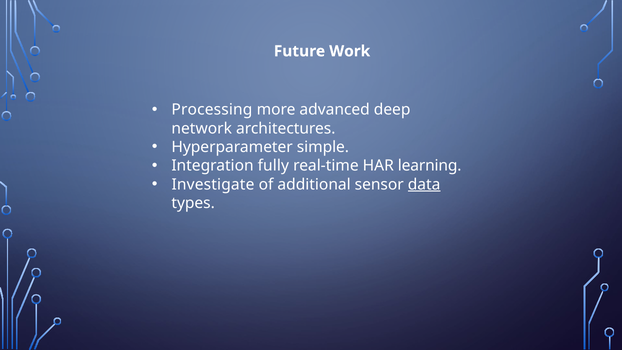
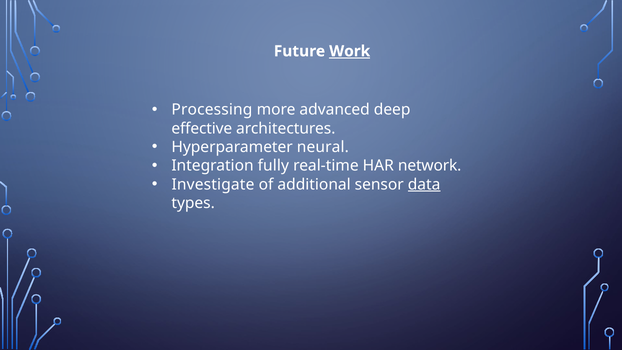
Work underline: none -> present (350, 51)
network: network -> effective (202, 128)
simple: simple -> neural (323, 147)
learning: learning -> network (430, 166)
